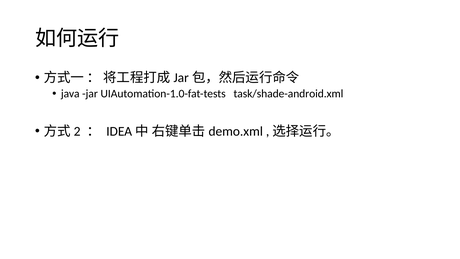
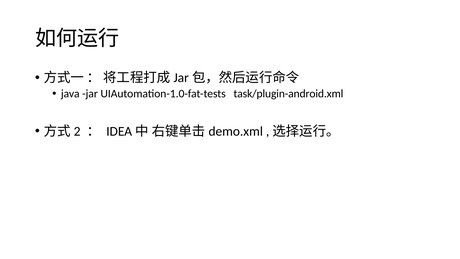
task/shade-android.xml: task/shade-android.xml -> task/plugin-android.xml (288, 94)
